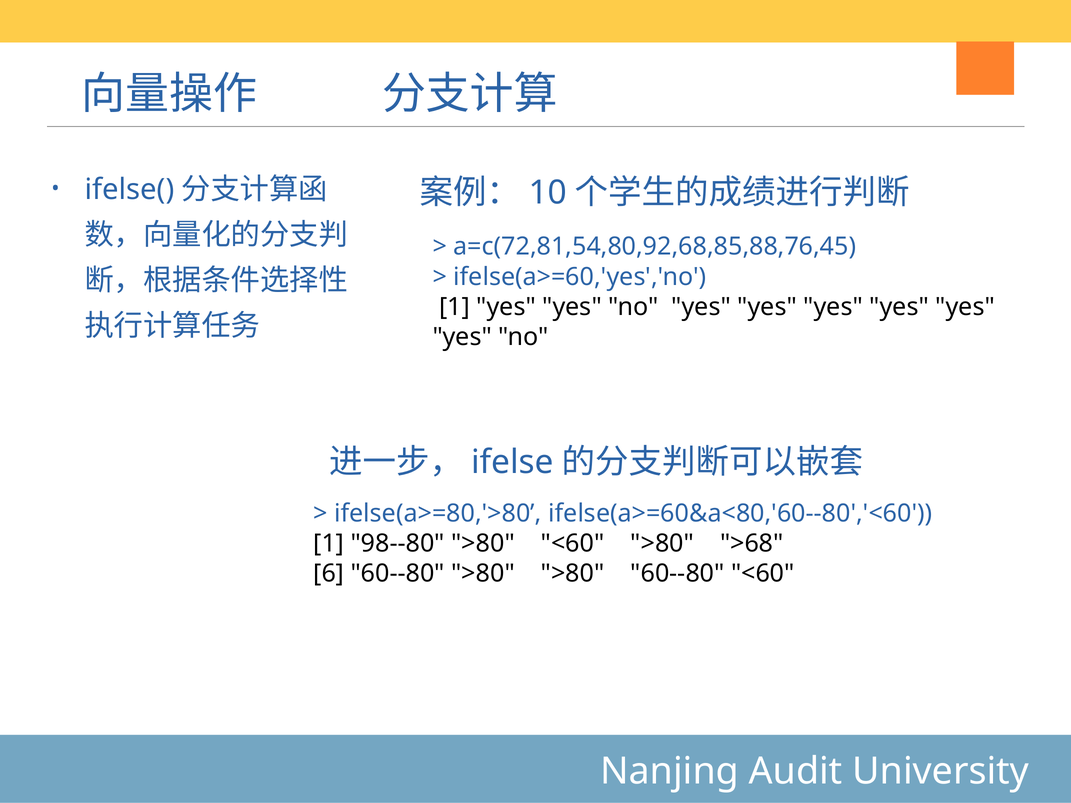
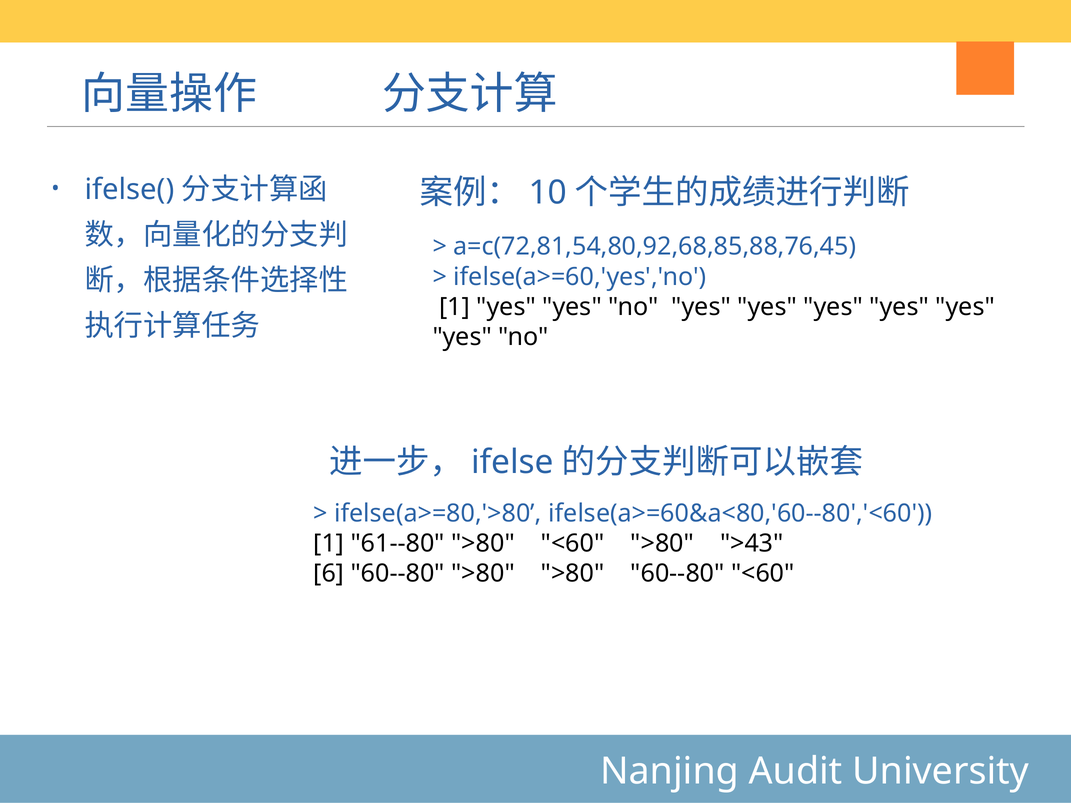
98--80: 98--80 -> 61--80 (398, 544)
>68: >68 -> >43 (752, 544)
